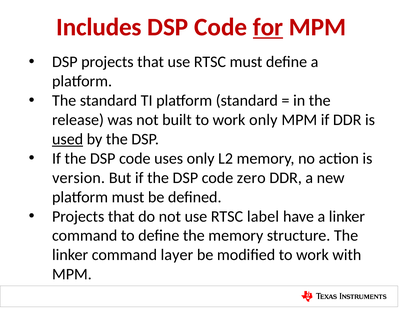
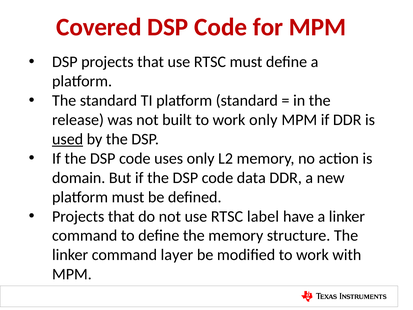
Includes: Includes -> Covered (99, 27)
for underline: present -> none (268, 27)
version: version -> domain (79, 178)
zero: zero -> data (251, 178)
